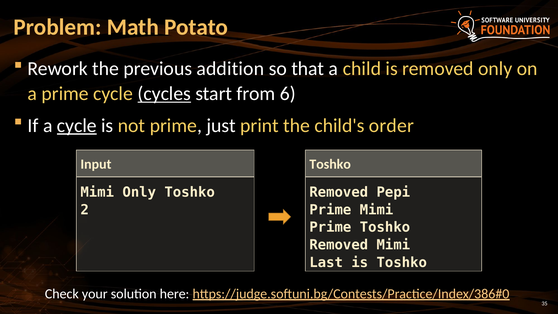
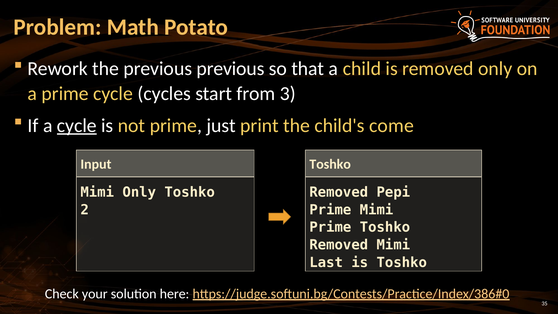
previous addition: addition -> previous (231, 69)
cycles underline: present -> none (164, 94)
6: 6 -> 3 (288, 94)
order: order -> come (392, 126)
